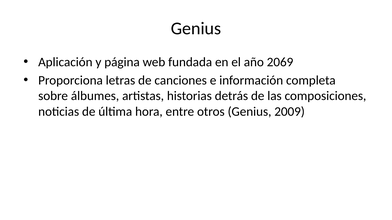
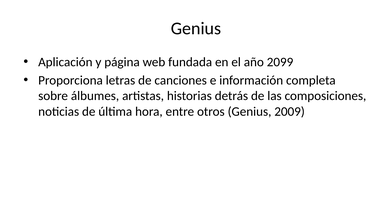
2069: 2069 -> 2099 (280, 62)
